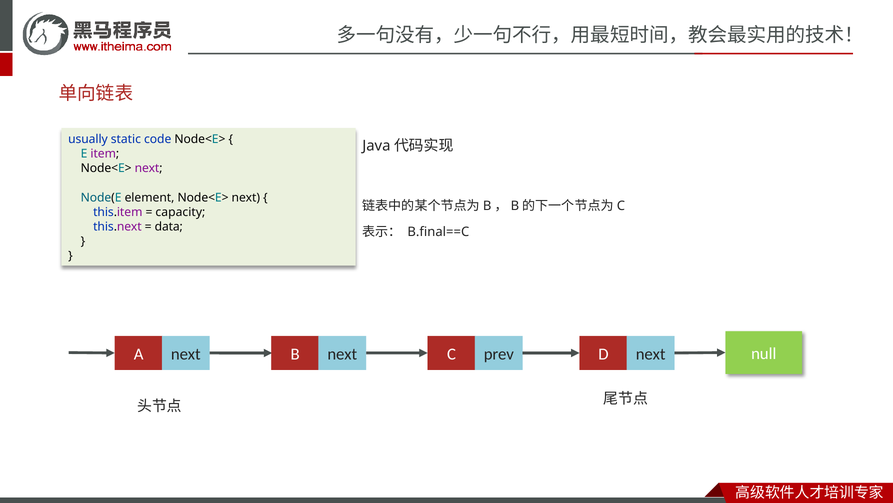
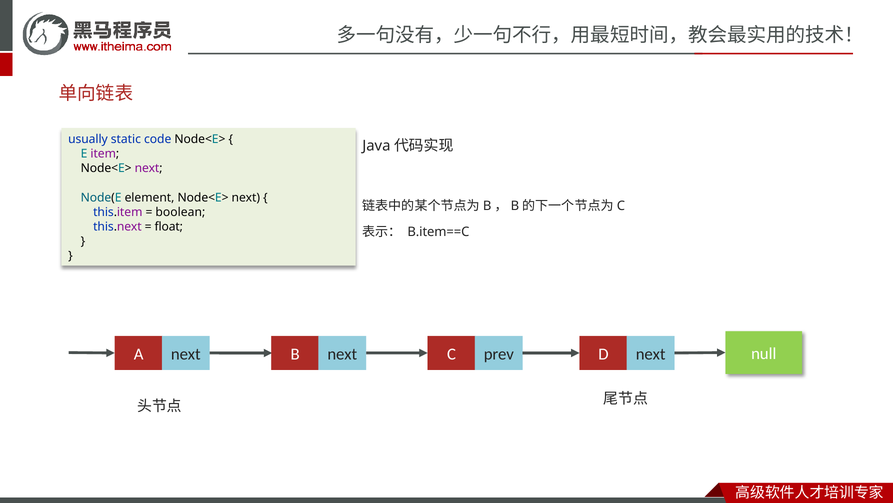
capacity: capacity -> boolean (180, 212)
data: data -> float (169, 226)
B.final==C: B.final==C -> B.item==C (438, 232)
